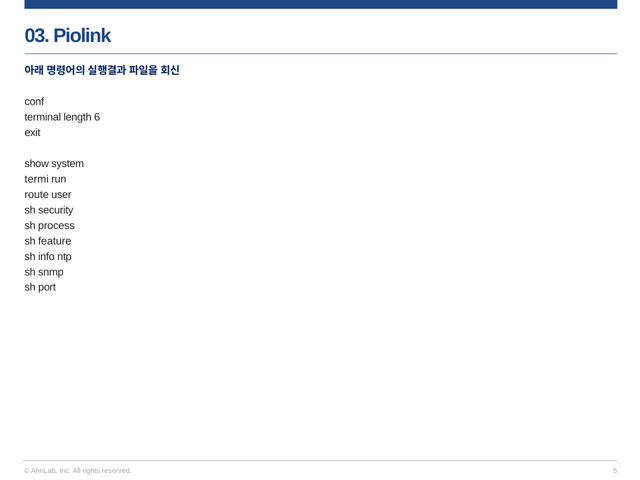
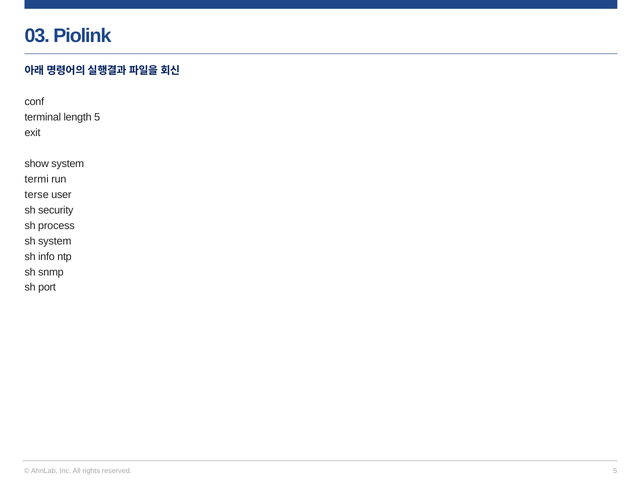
length 6: 6 -> 5 (97, 117)
route: route -> terse (37, 195)
sh feature: feature -> system (55, 241)
